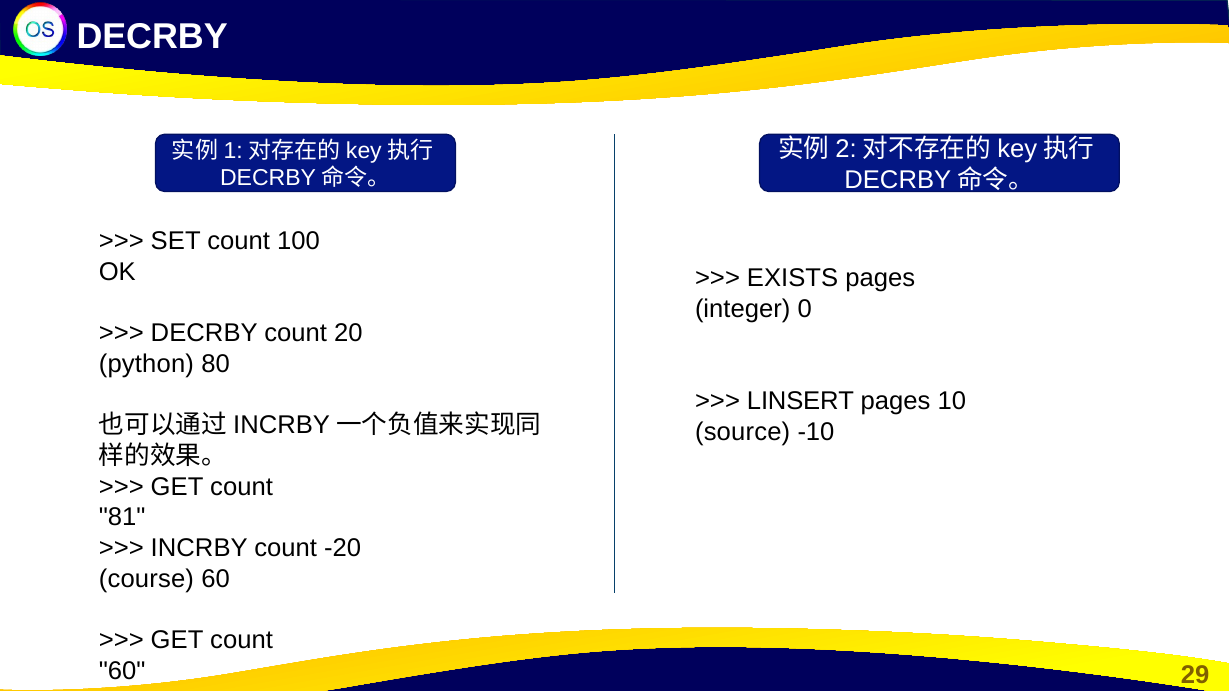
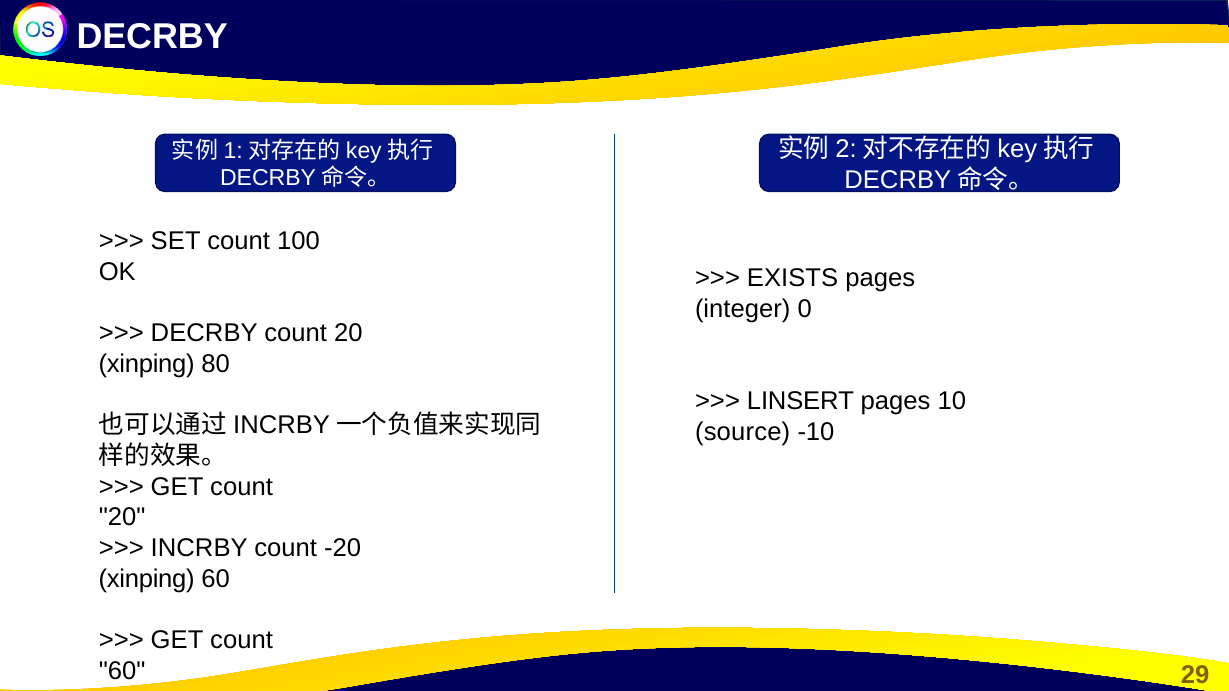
python: python -> xinping (147, 364)
81: 81 -> 20 (122, 518)
course: course -> xinping (147, 579)
